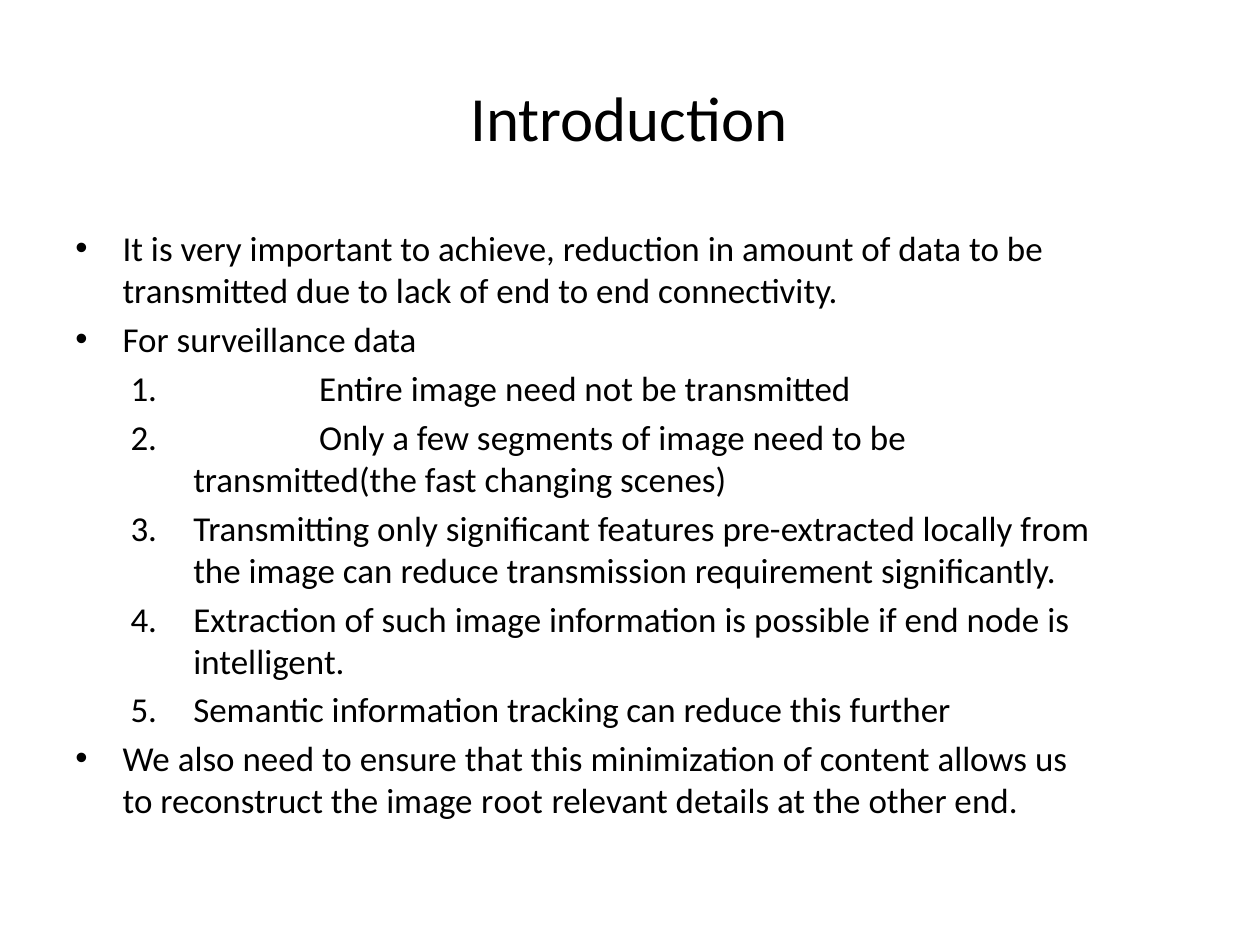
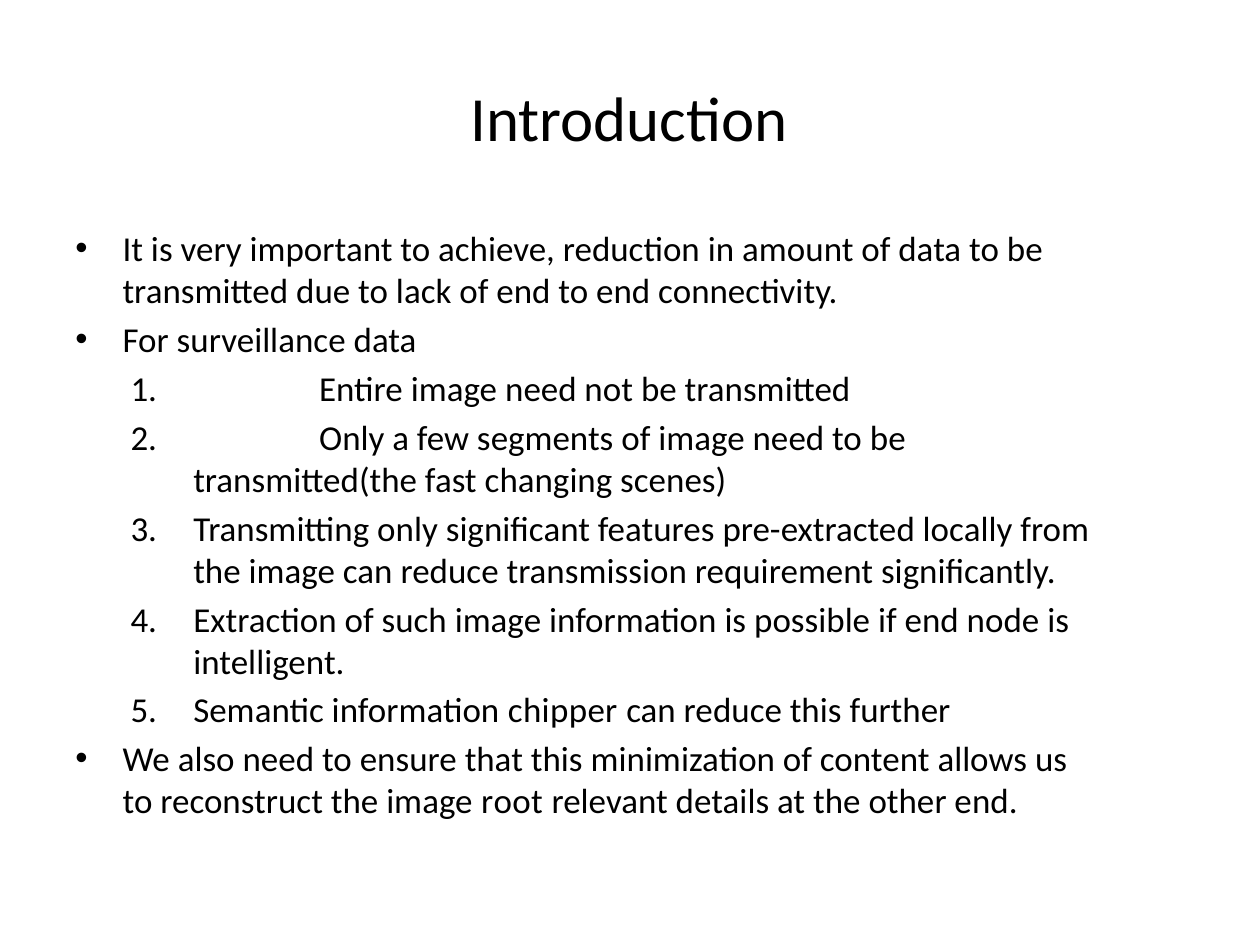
tracking: tracking -> chipper (563, 712)
